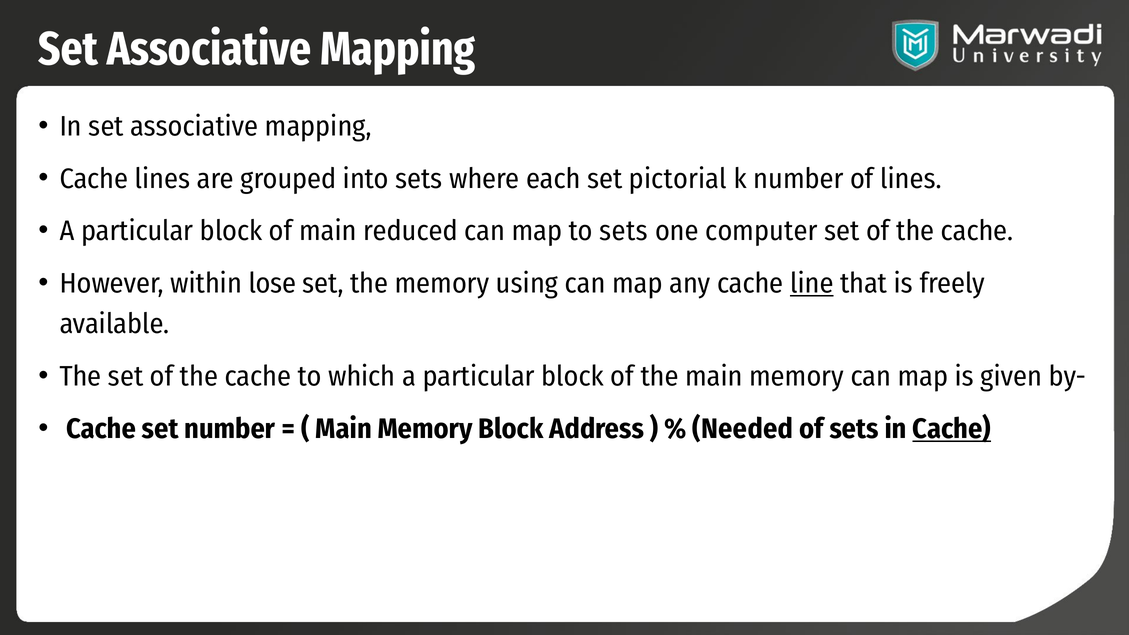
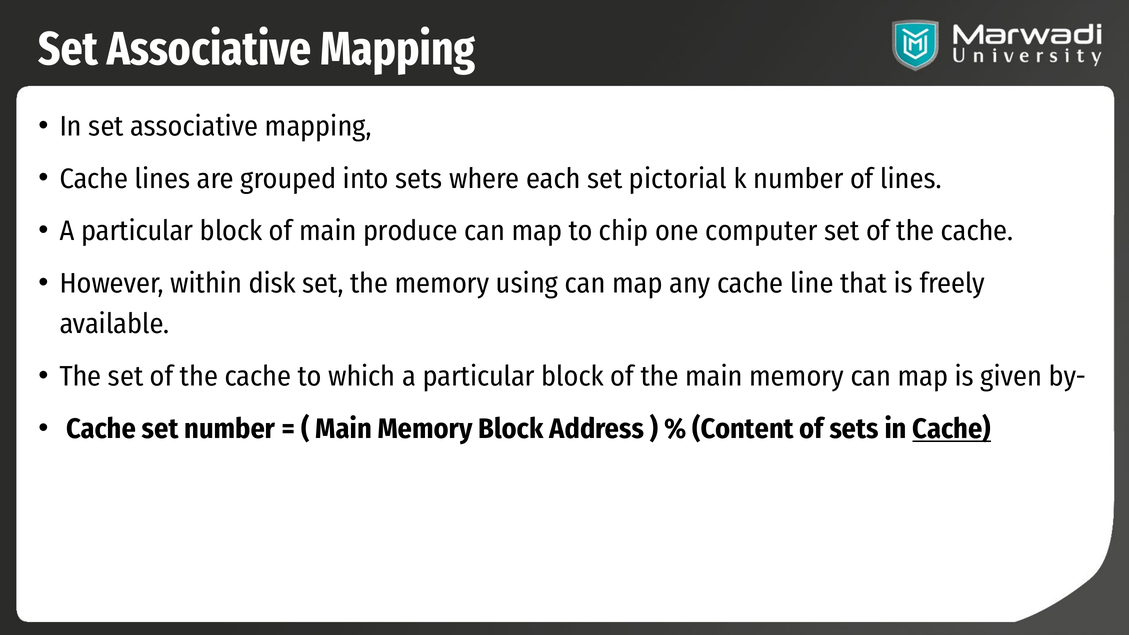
reduced: reduced -> produce (411, 231)
to sets: sets -> chip (624, 231)
lose: lose -> disk (272, 284)
line underline: present -> none (812, 284)
Needed: Needed -> Content (743, 429)
